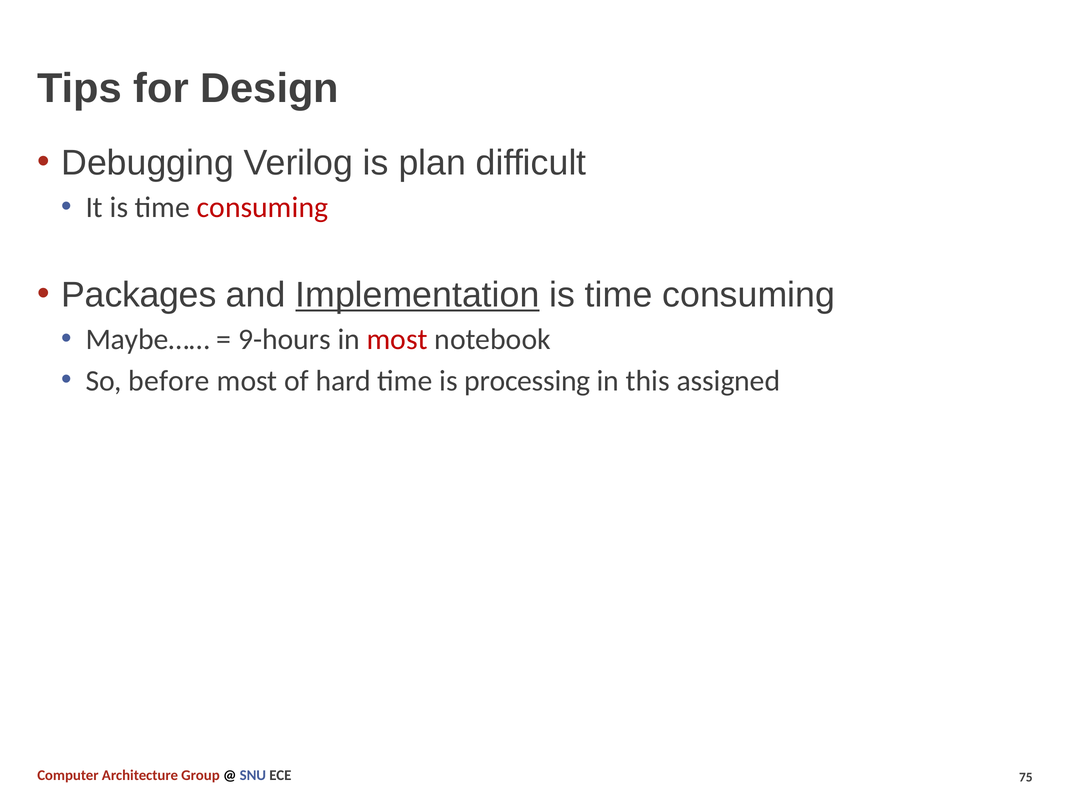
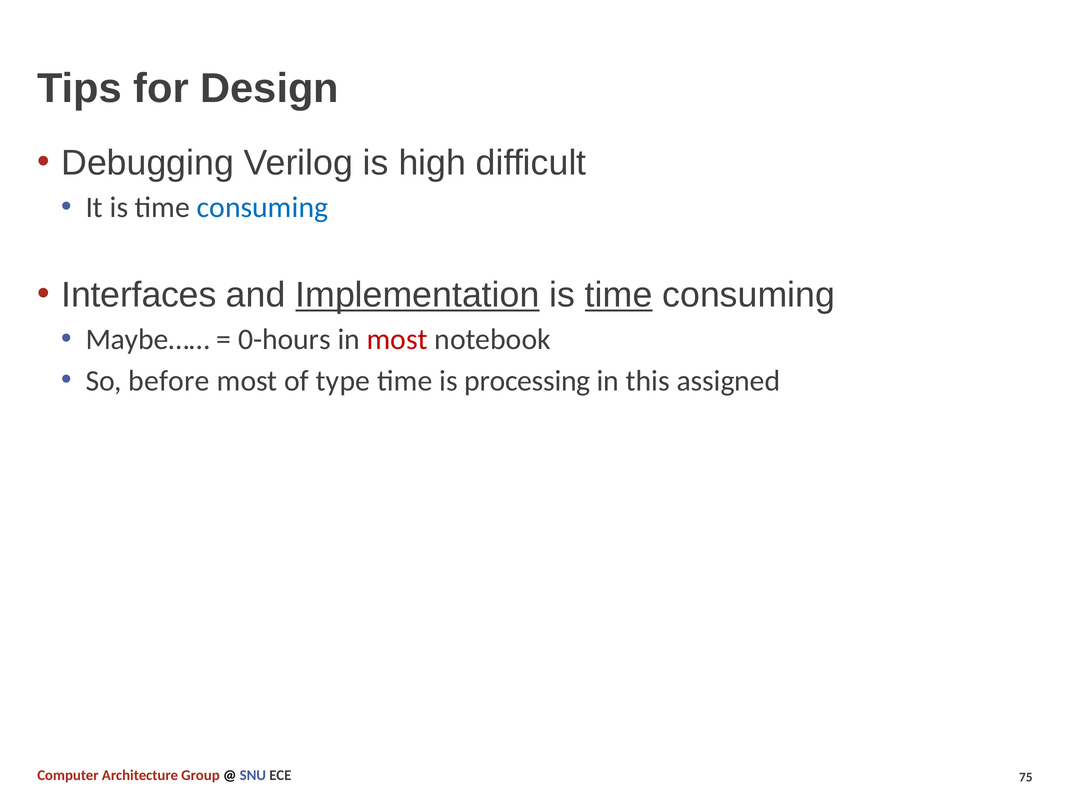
plan: plan -> high (432, 163)
consuming colour: red -> blue (262, 207)
Packages: Packages -> Interfaces (139, 295)
time underline: none -> present (619, 295)
9-hours: 9-hours -> 0-hours (284, 340)
hard: hard -> type (343, 381)
